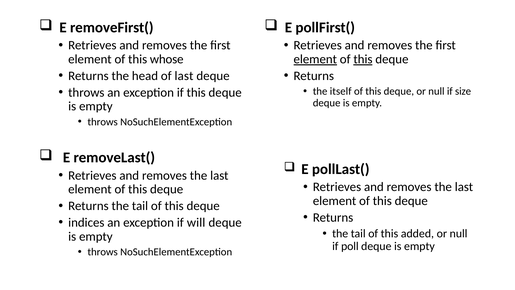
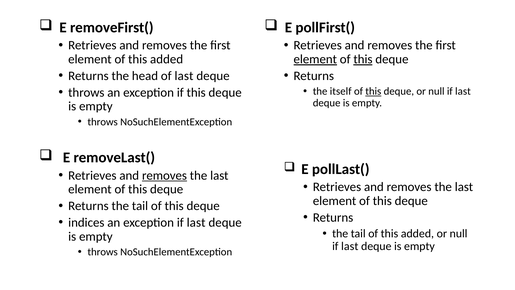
element of this whose: whose -> added (167, 59)
this underline: none -> present (373, 91)
size: size -> last (463, 91)
removes underline: none -> present (164, 175)
exception if will: will -> last (196, 222)
poll: poll -> last (350, 246)
